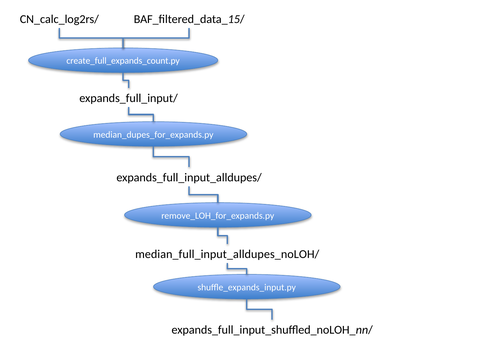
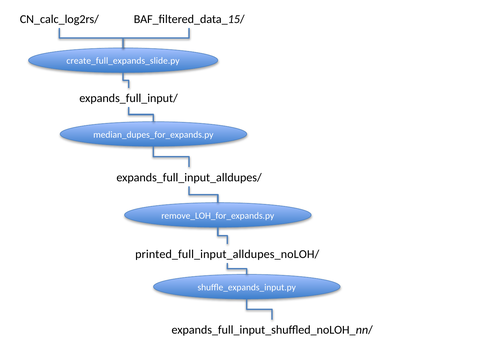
create_full_expands_count.py: create_full_expands_count.py -> create_full_expands_slide.py (123, 61)
median_full_input_alldupes_noLOH/: median_full_input_alldupes_noLOH/ -> printed_full_input_alldupes_noLOH/ (227, 255)
